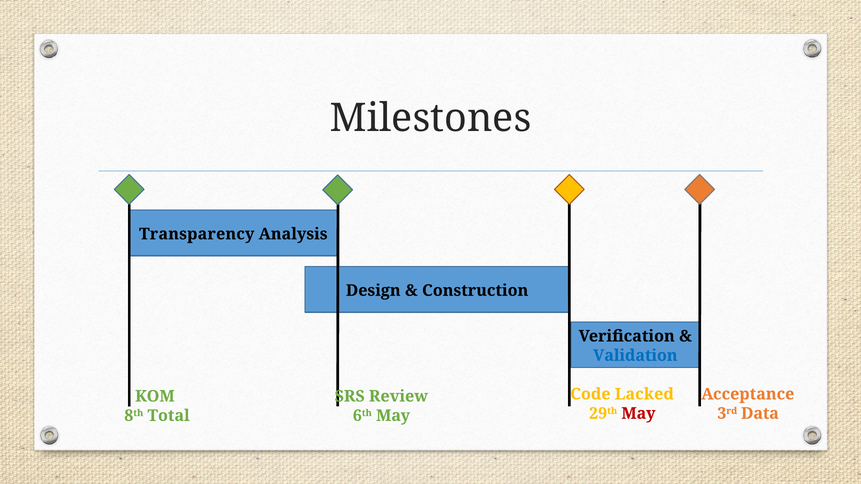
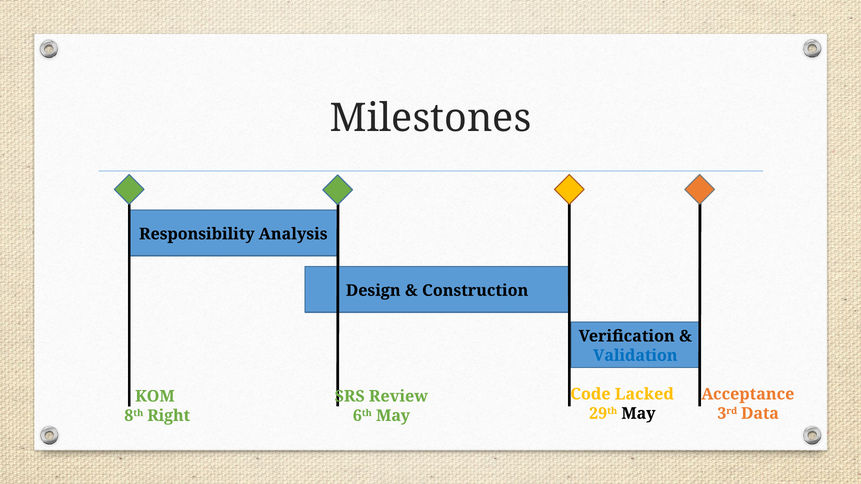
Transparency: Transparency -> Responsibility (197, 234)
May colour: red -> black (638, 414)
Total: Total -> Right (169, 416)
